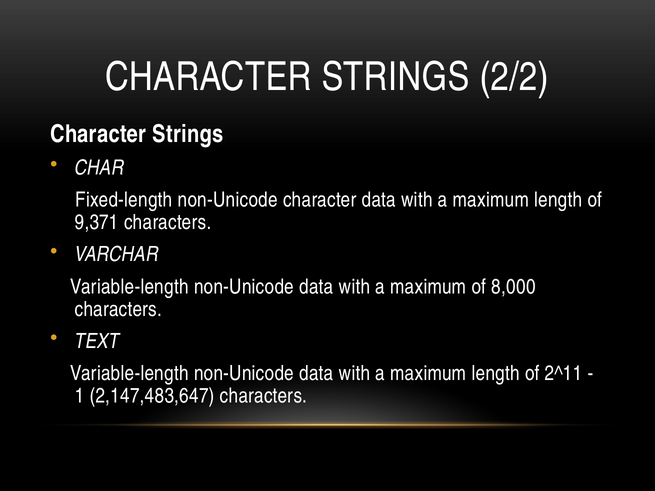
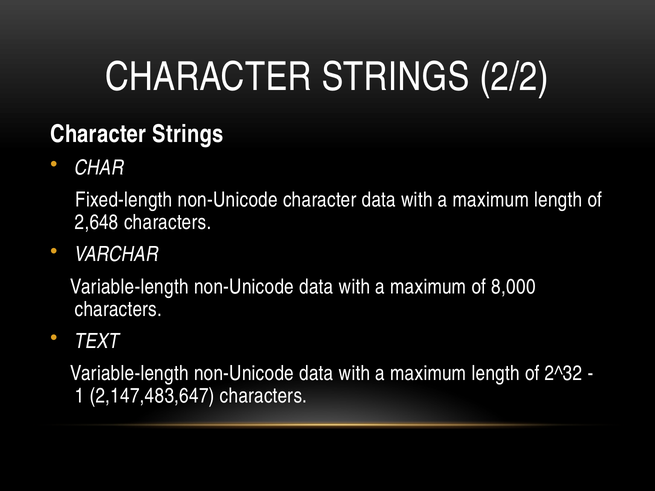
9,371: 9,371 -> 2,648 (97, 223)
2^11: 2^11 -> 2^32 (564, 374)
